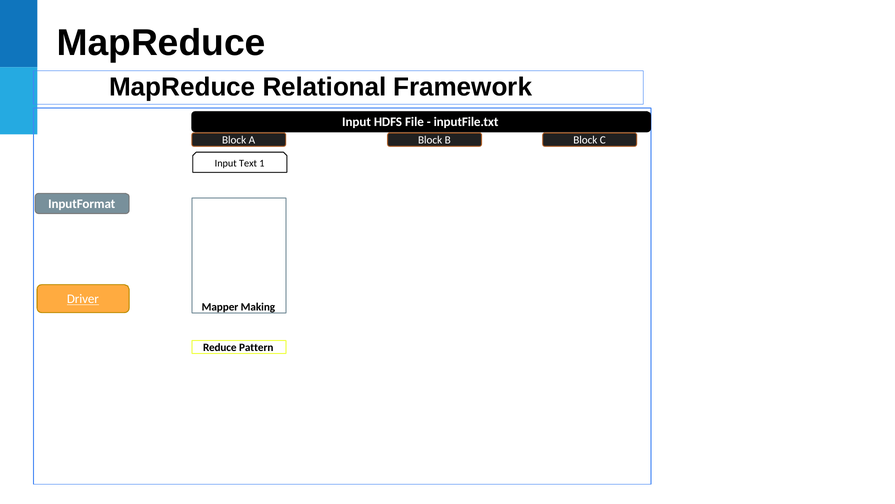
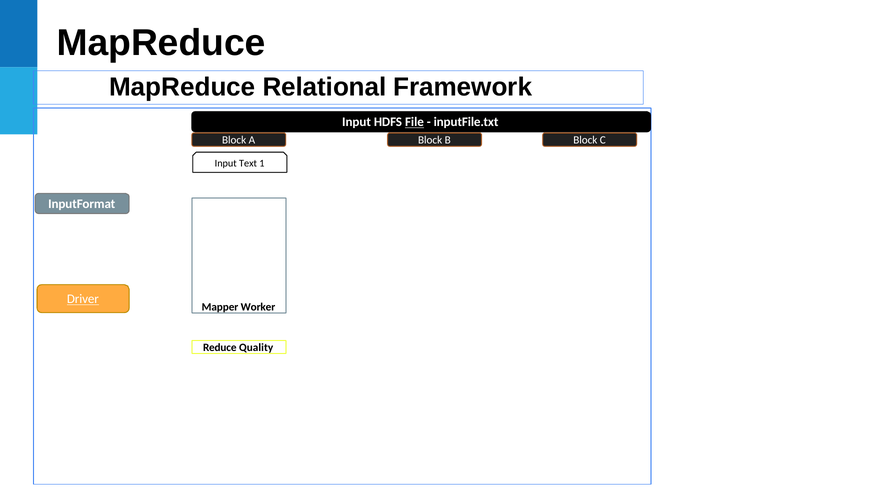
File underline: none -> present (414, 122)
Making: Making -> Worker (258, 307)
Pattern: Pattern -> Quality (256, 347)
